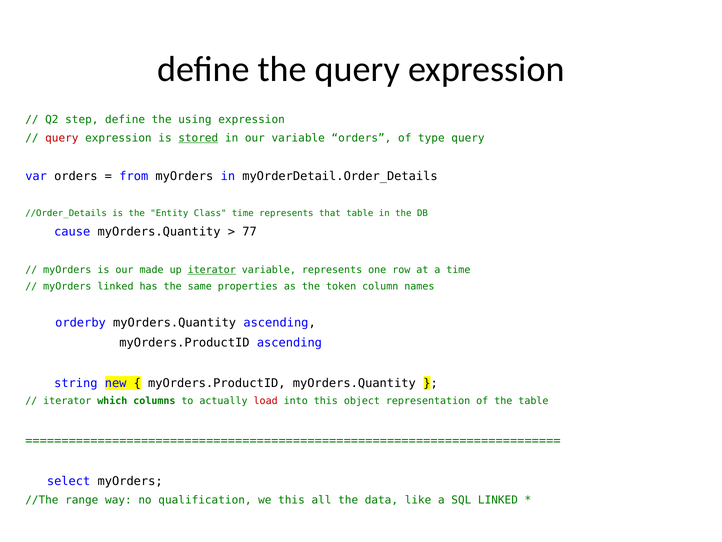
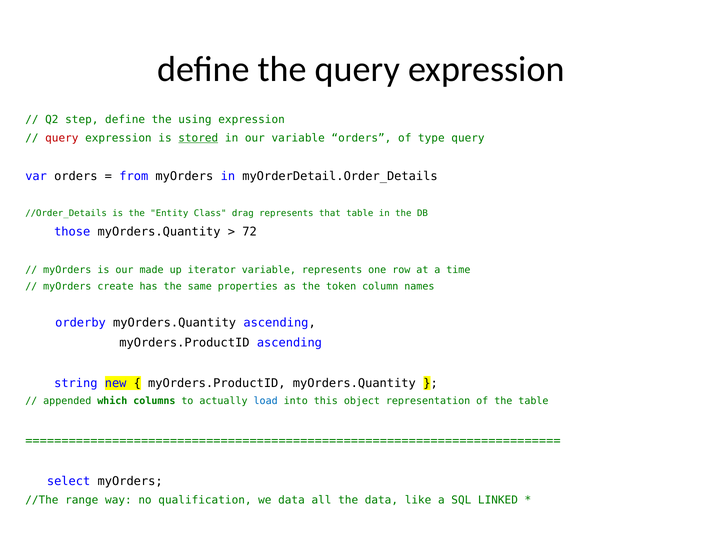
Class time: time -> drag (243, 213)
cause: cause -> those (72, 232)
77: 77 -> 72 (250, 232)
iterator underline: present -> none (212, 270)
myOrders linked: linked -> create (115, 286)
iterator: iterator -> appended (67, 401)
load colour: red -> blue (266, 401)
we this: this -> data (291, 500)
